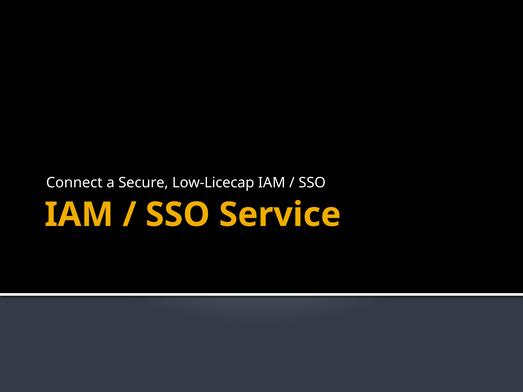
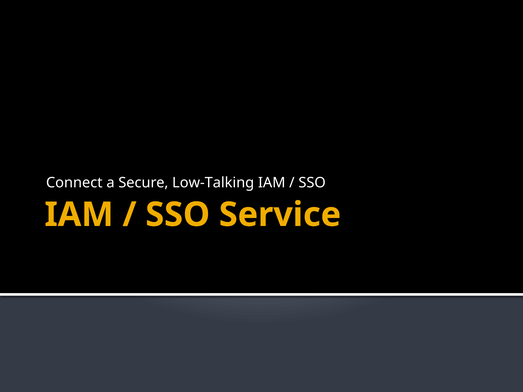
Low-Licecap: Low-Licecap -> Low-Talking (213, 183)
